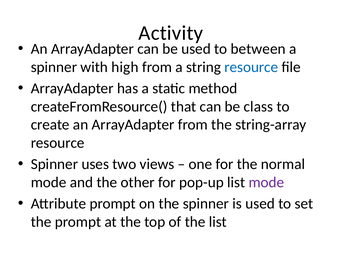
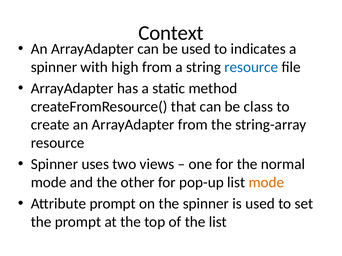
Activity: Activity -> Context (171, 33)
between: between -> indicates (258, 49)
mode colour: purple -> orange (266, 183)
